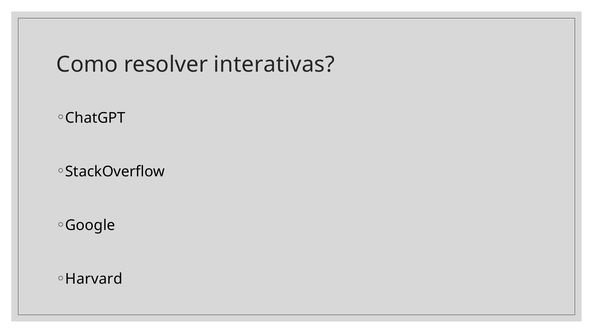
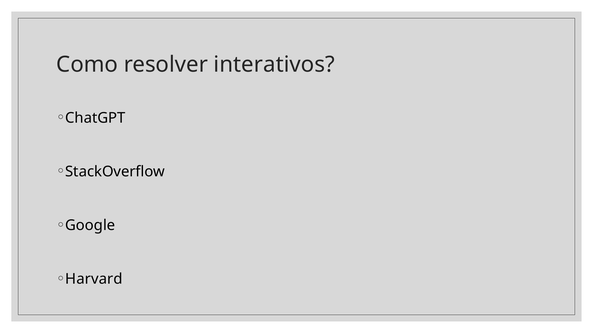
interativas: interativas -> interativos (274, 64)
